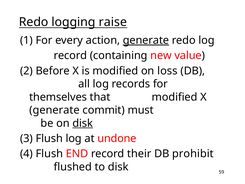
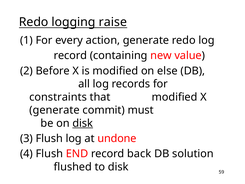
generate underline: present -> none (146, 40)
loss: loss -> else (167, 71)
themselves: themselves -> constraints (58, 97)
their: their -> back (139, 154)
prohibit: prohibit -> solution (193, 154)
